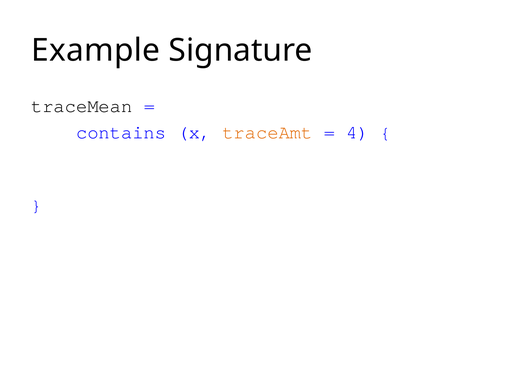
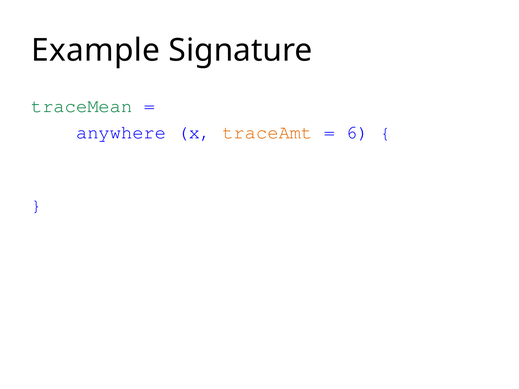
traceMean colour: black -> green (82, 106)
contains: contains -> anywhere (121, 132)
4: 4 -> 6 (357, 132)
